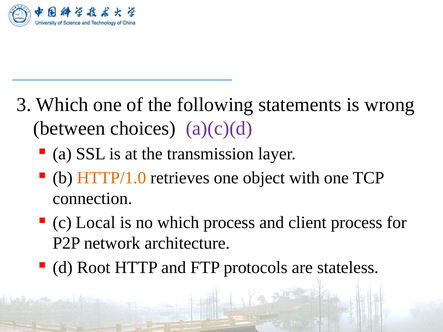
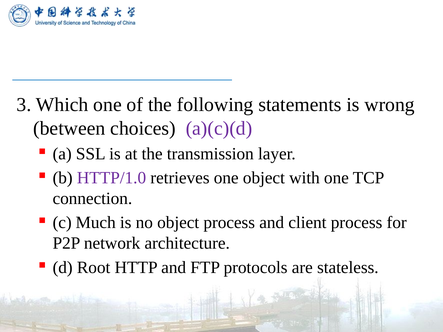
HTTP/1.0 colour: orange -> purple (111, 178)
Local: Local -> Much (96, 223)
no which: which -> object (178, 223)
